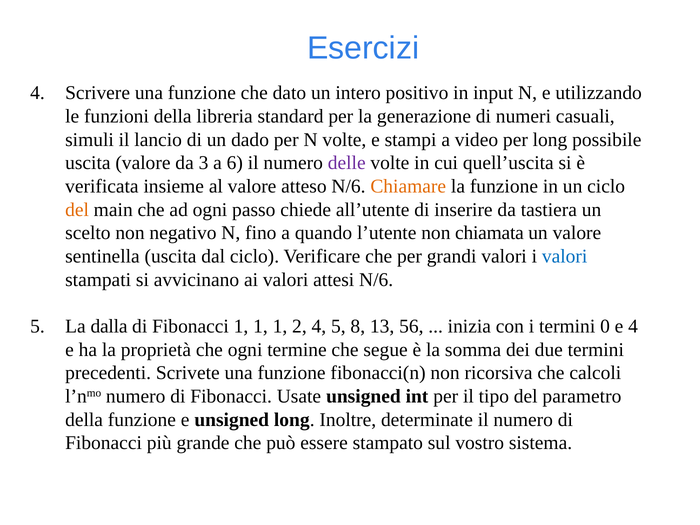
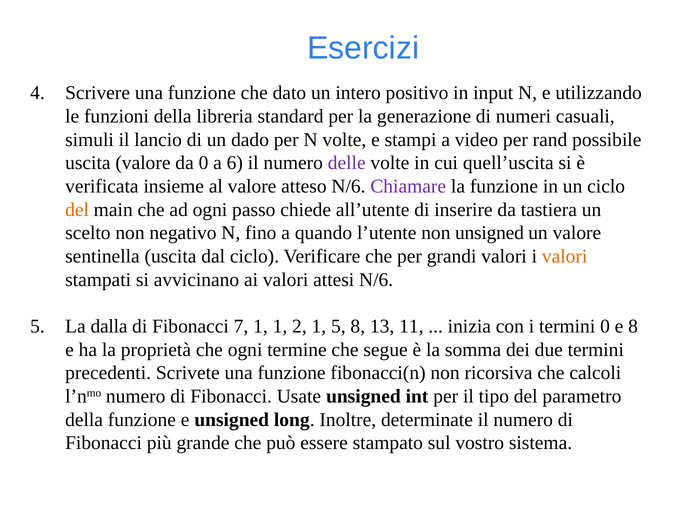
per long: long -> rand (550, 140)
da 3: 3 -> 0 (204, 163)
Chiamare colour: orange -> purple (408, 186)
non chiamata: chiamata -> unsigned (489, 233)
valori colour: blue -> orange (565, 256)
Fibonacci 1: 1 -> 7 (241, 326)
2 4: 4 -> 1 (319, 326)
56: 56 -> 11 (411, 326)
e 4: 4 -> 8 (633, 326)
